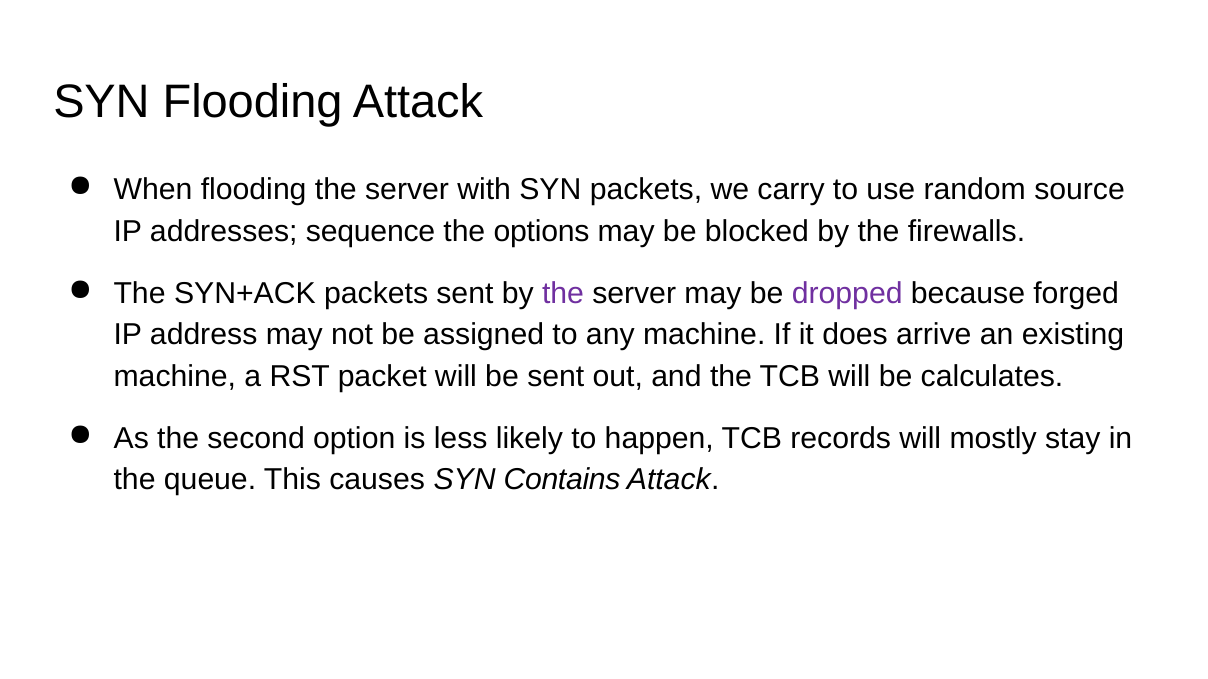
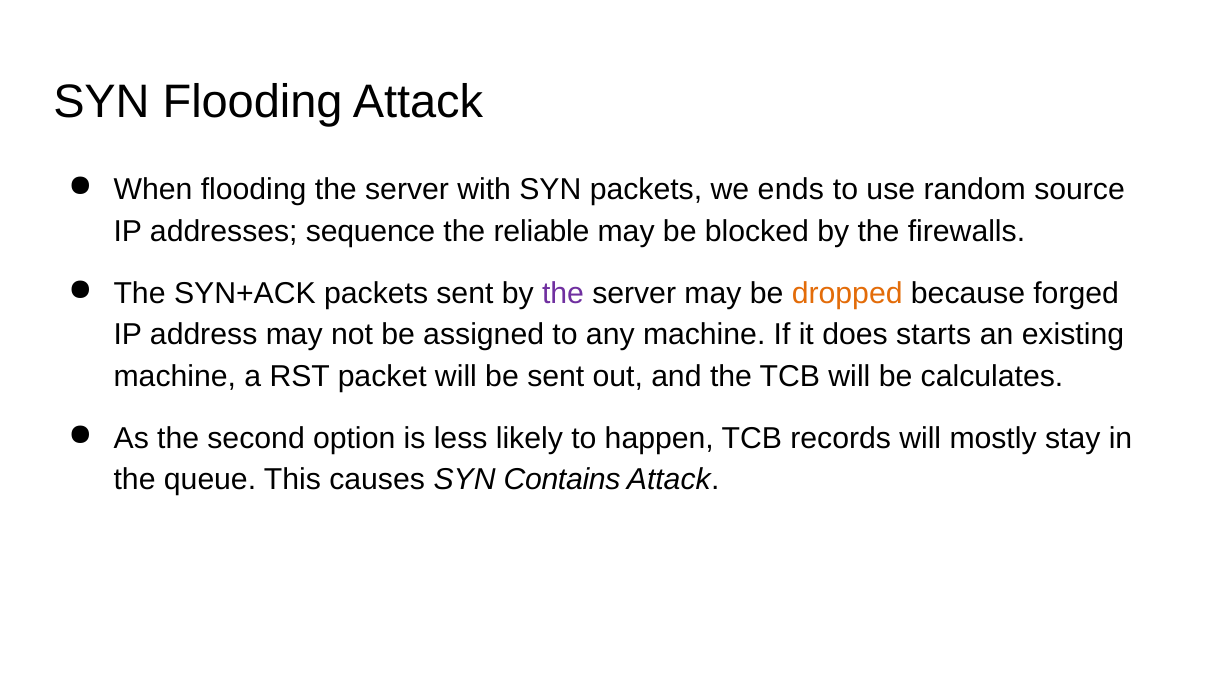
carry: carry -> ends (791, 190)
options: options -> reliable (542, 232)
dropped colour: purple -> orange (847, 293)
arrive: arrive -> starts (934, 335)
